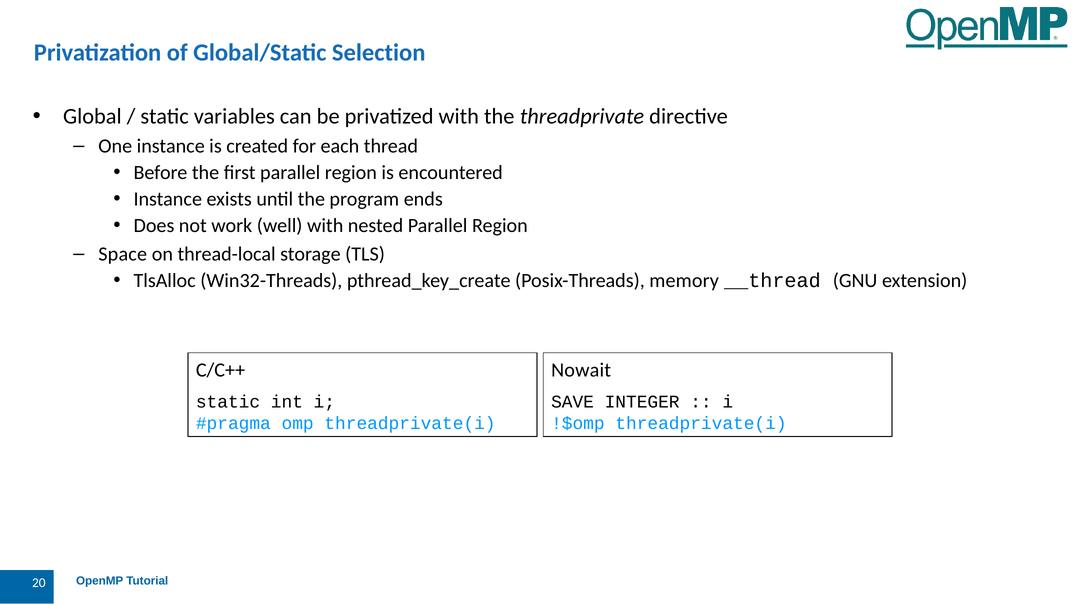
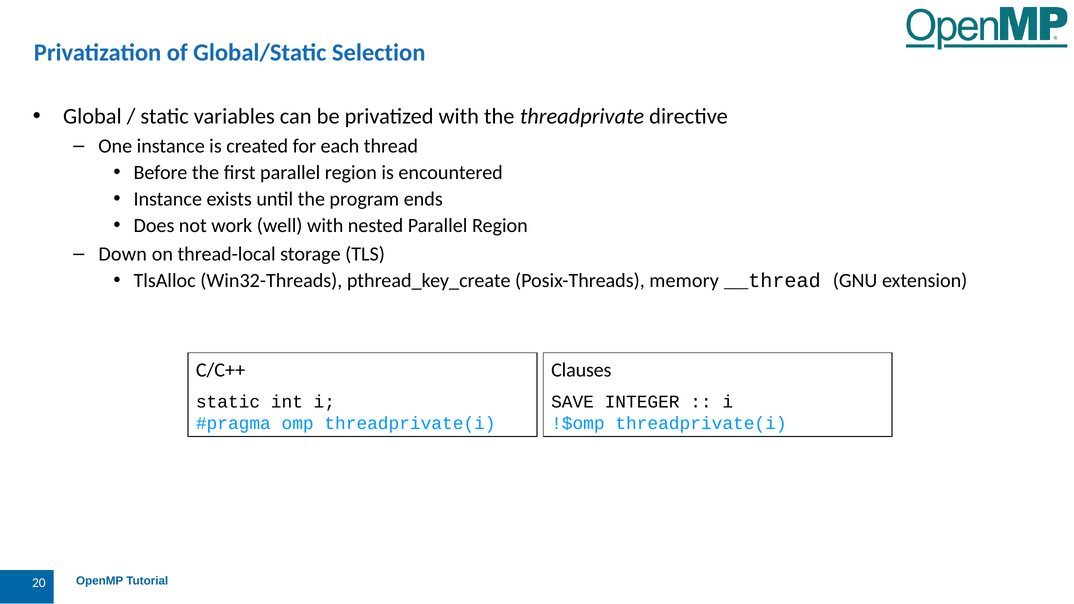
Space: Space -> Down (123, 254)
Nowait: Nowait -> Clauses (581, 370)
